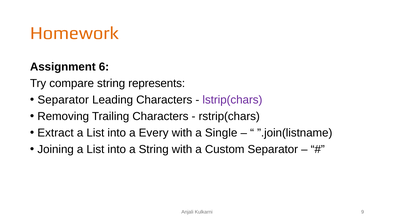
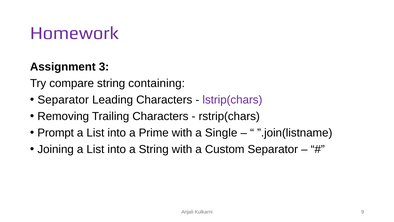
Homework colour: orange -> purple (75, 33)
6: 6 -> 3 (104, 67)
represents: represents -> containing (157, 83)
Extract: Extract -> Prompt (56, 133)
Every: Every -> Prime (154, 133)
